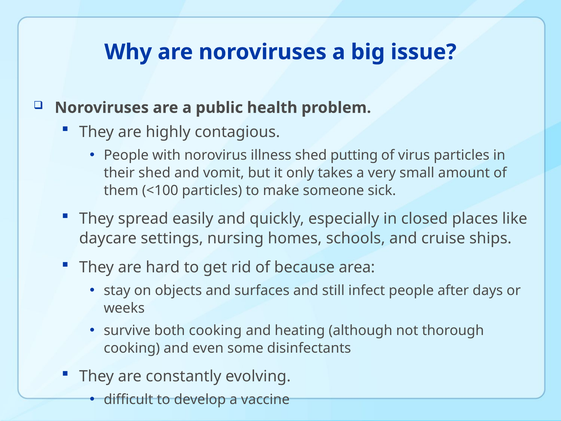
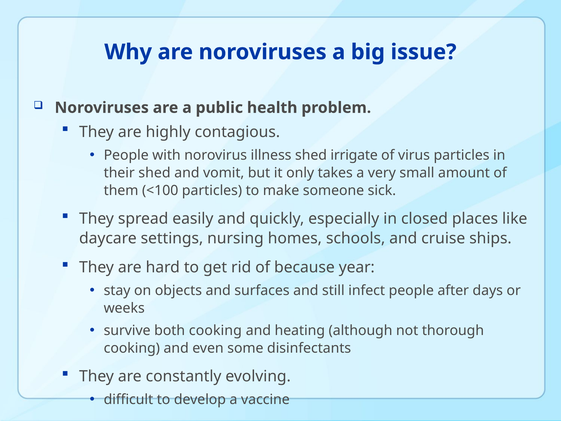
putting: putting -> irrigate (354, 155)
area: area -> year (357, 267)
